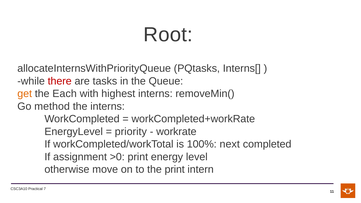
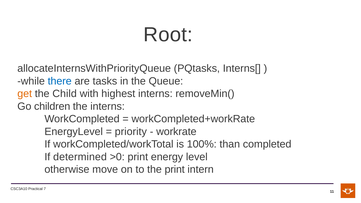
there colour: red -> blue (60, 81)
Each: Each -> Child (65, 94)
method: method -> children (52, 106)
next: next -> than (230, 144)
assignment: assignment -> determined (80, 157)
